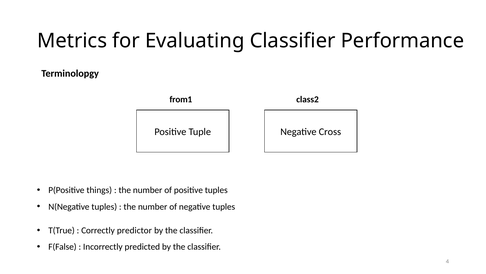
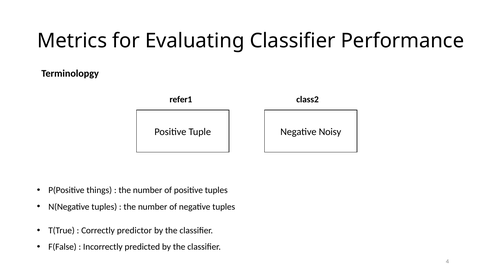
from1: from1 -> refer1 (181, 99)
Cross: Cross -> Noisy (330, 132)
